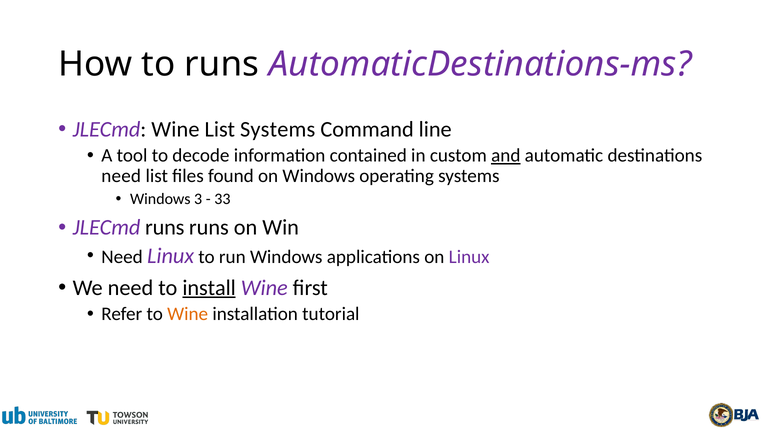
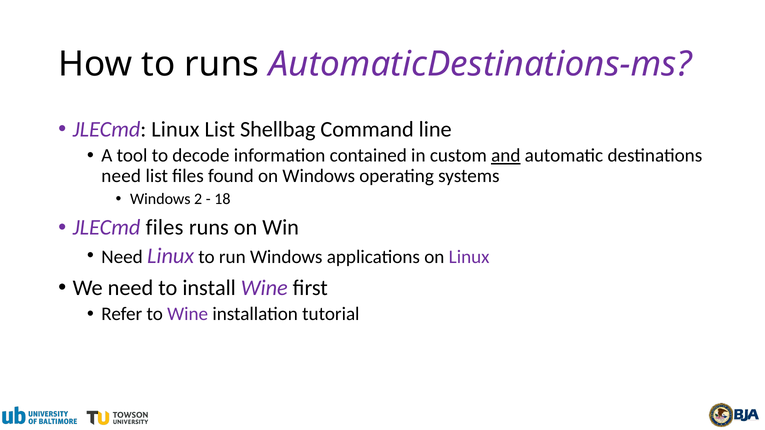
JLECmd Wine: Wine -> Linux (175, 129)
List Systems: Systems -> Shellbag (278, 129)
3: 3 -> 2 (198, 199)
33: 33 -> 18 (222, 199)
JLECmd runs: runs -> files (165, 228)
install underline: present -> none (209, 288)
Wine colour: orange -> purple (188, 314)
